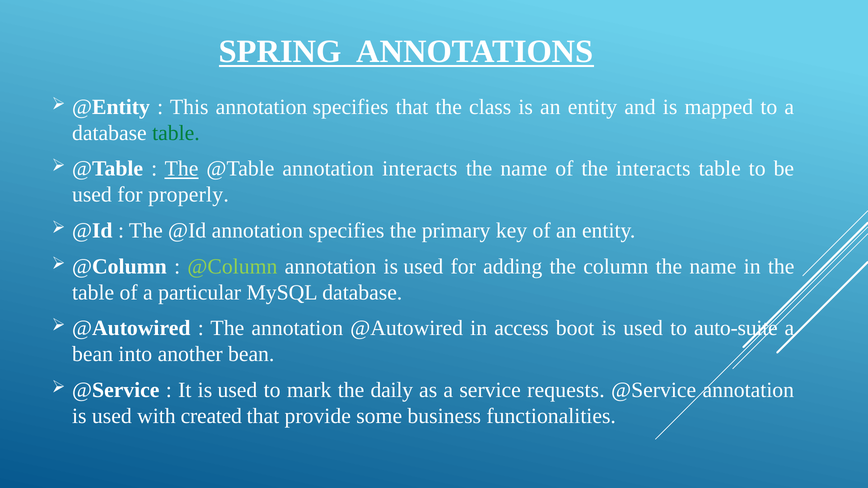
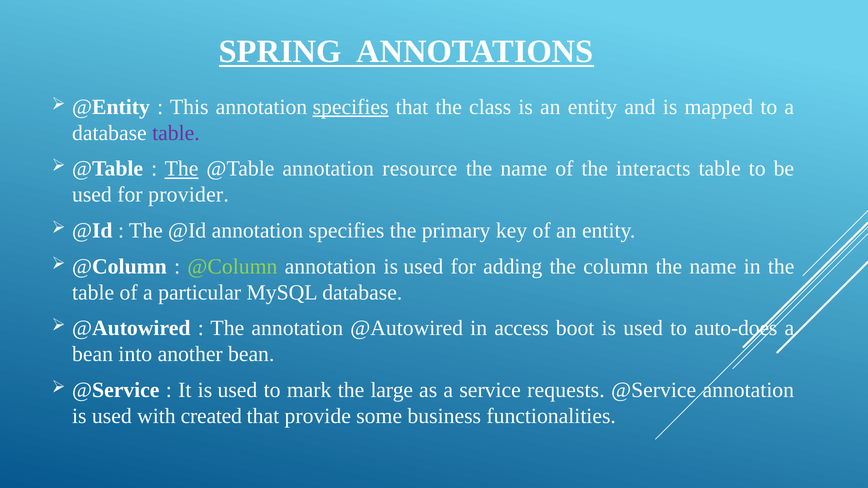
specifies underline: none -> present (351, 107)
table colour: green -> purple (176, 133)
annotation interacts: interacts -> resource (420, 169)
properly: properly -> provider (189, 195)
auto-suite: auto-suite -> auto-does (736, 328)
daily: daily -> large (392, 390)
